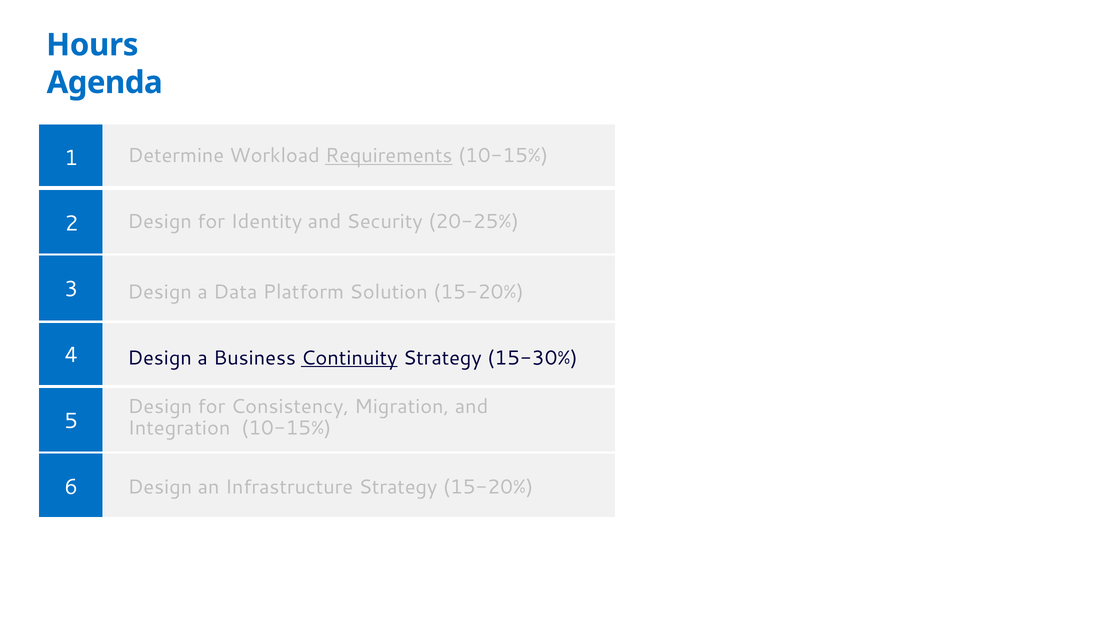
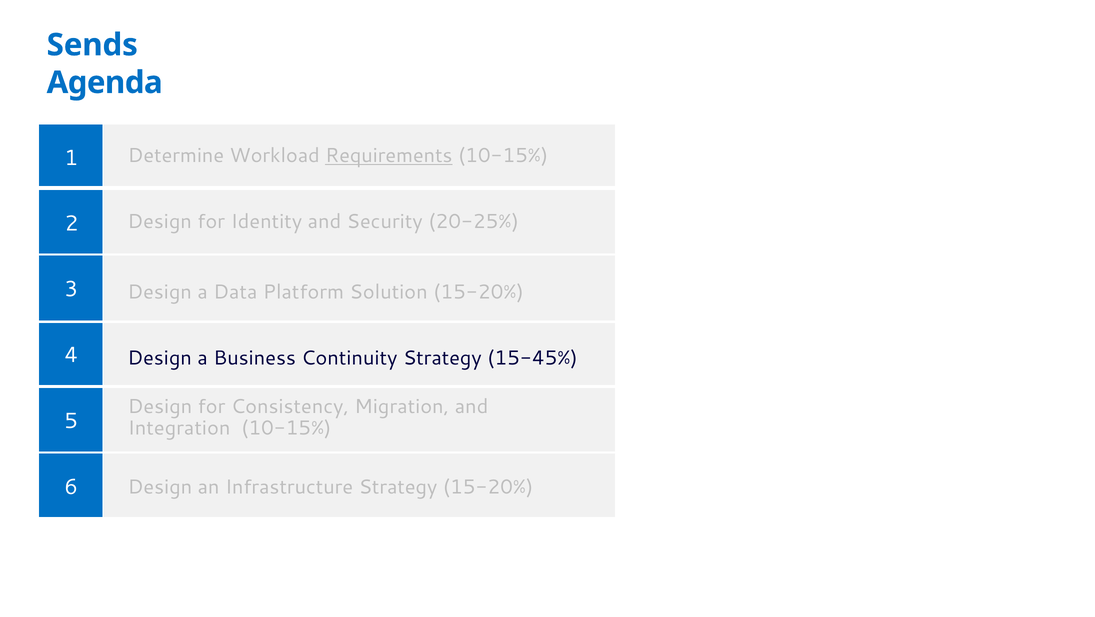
Hours: Hours -> Sends (92, 45)
Continuity underline: present -> none (349, 357)
15-30%: 15-30% -> 15-45% (532, 357)
